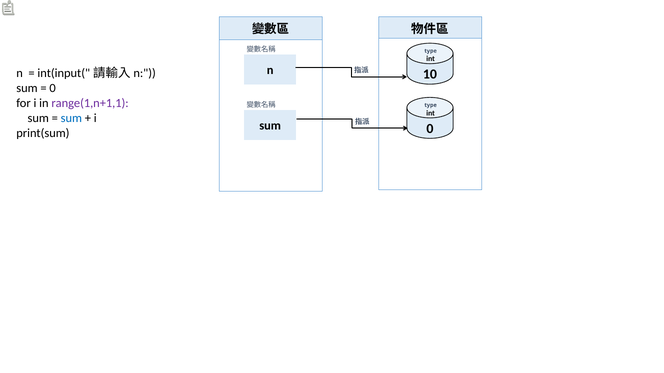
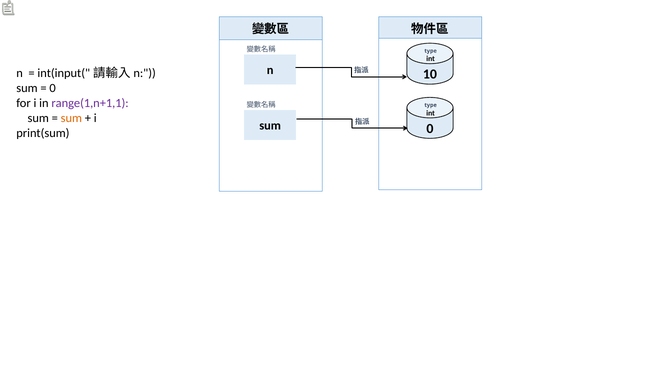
sum colour: blue -> orange (71, 118)
